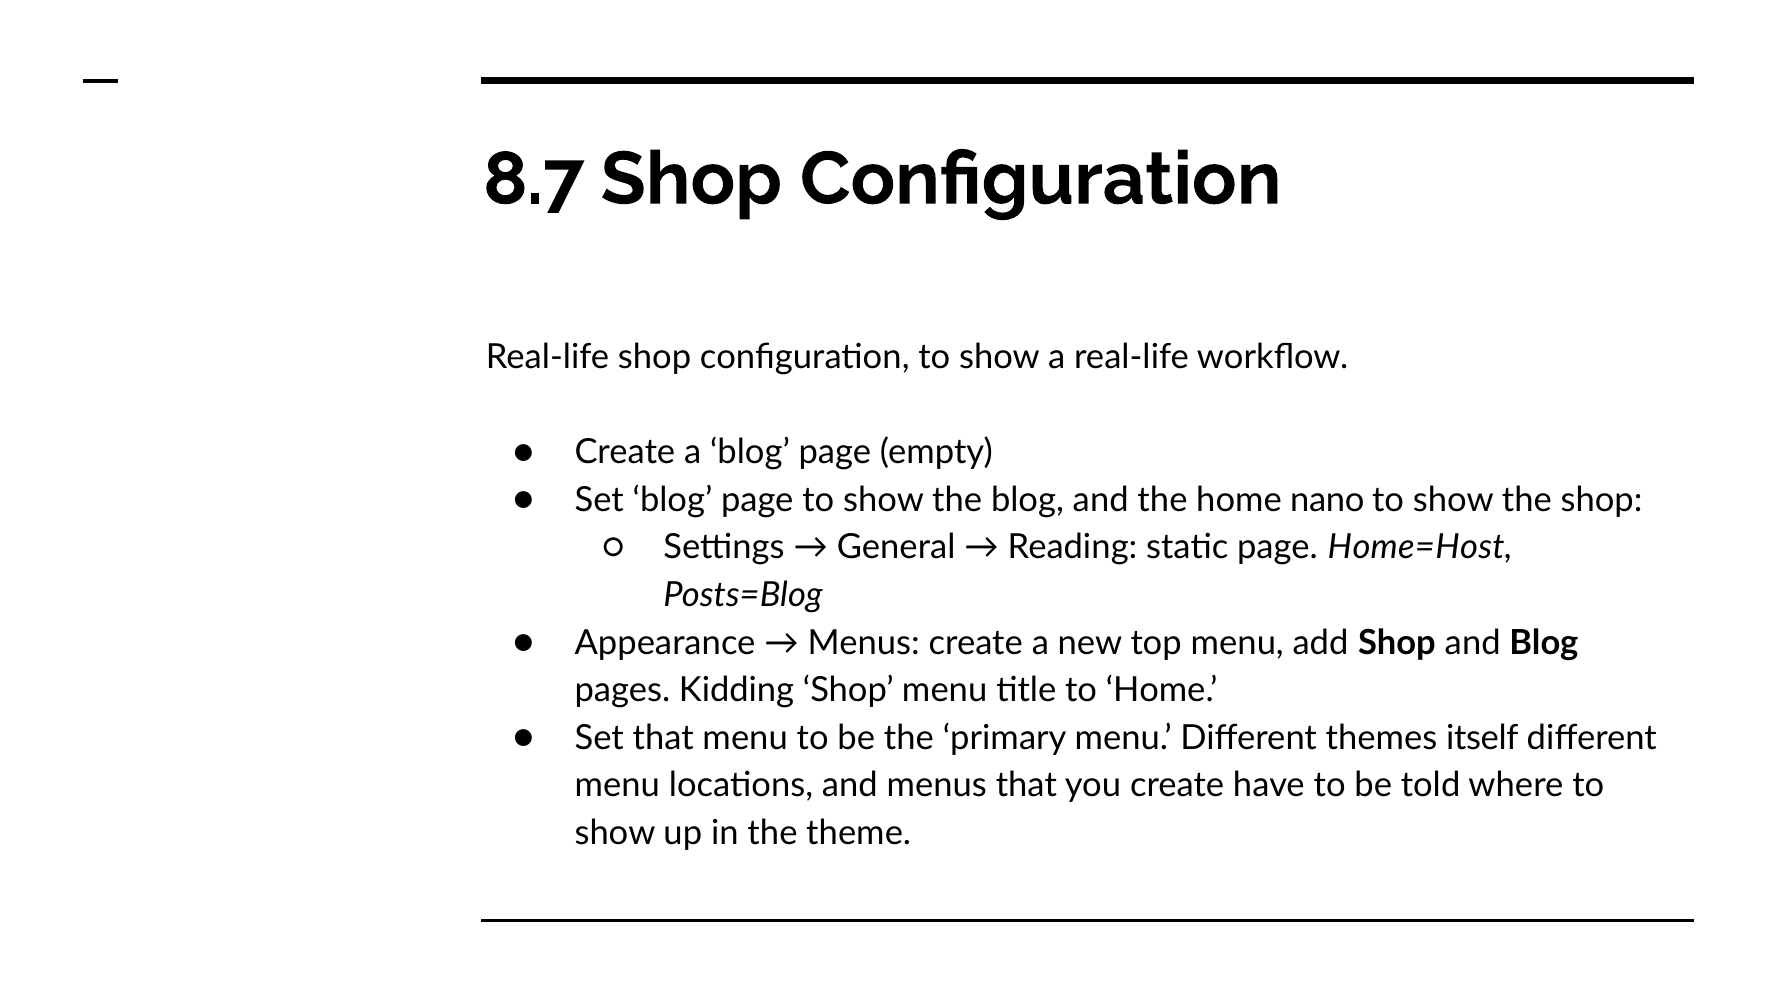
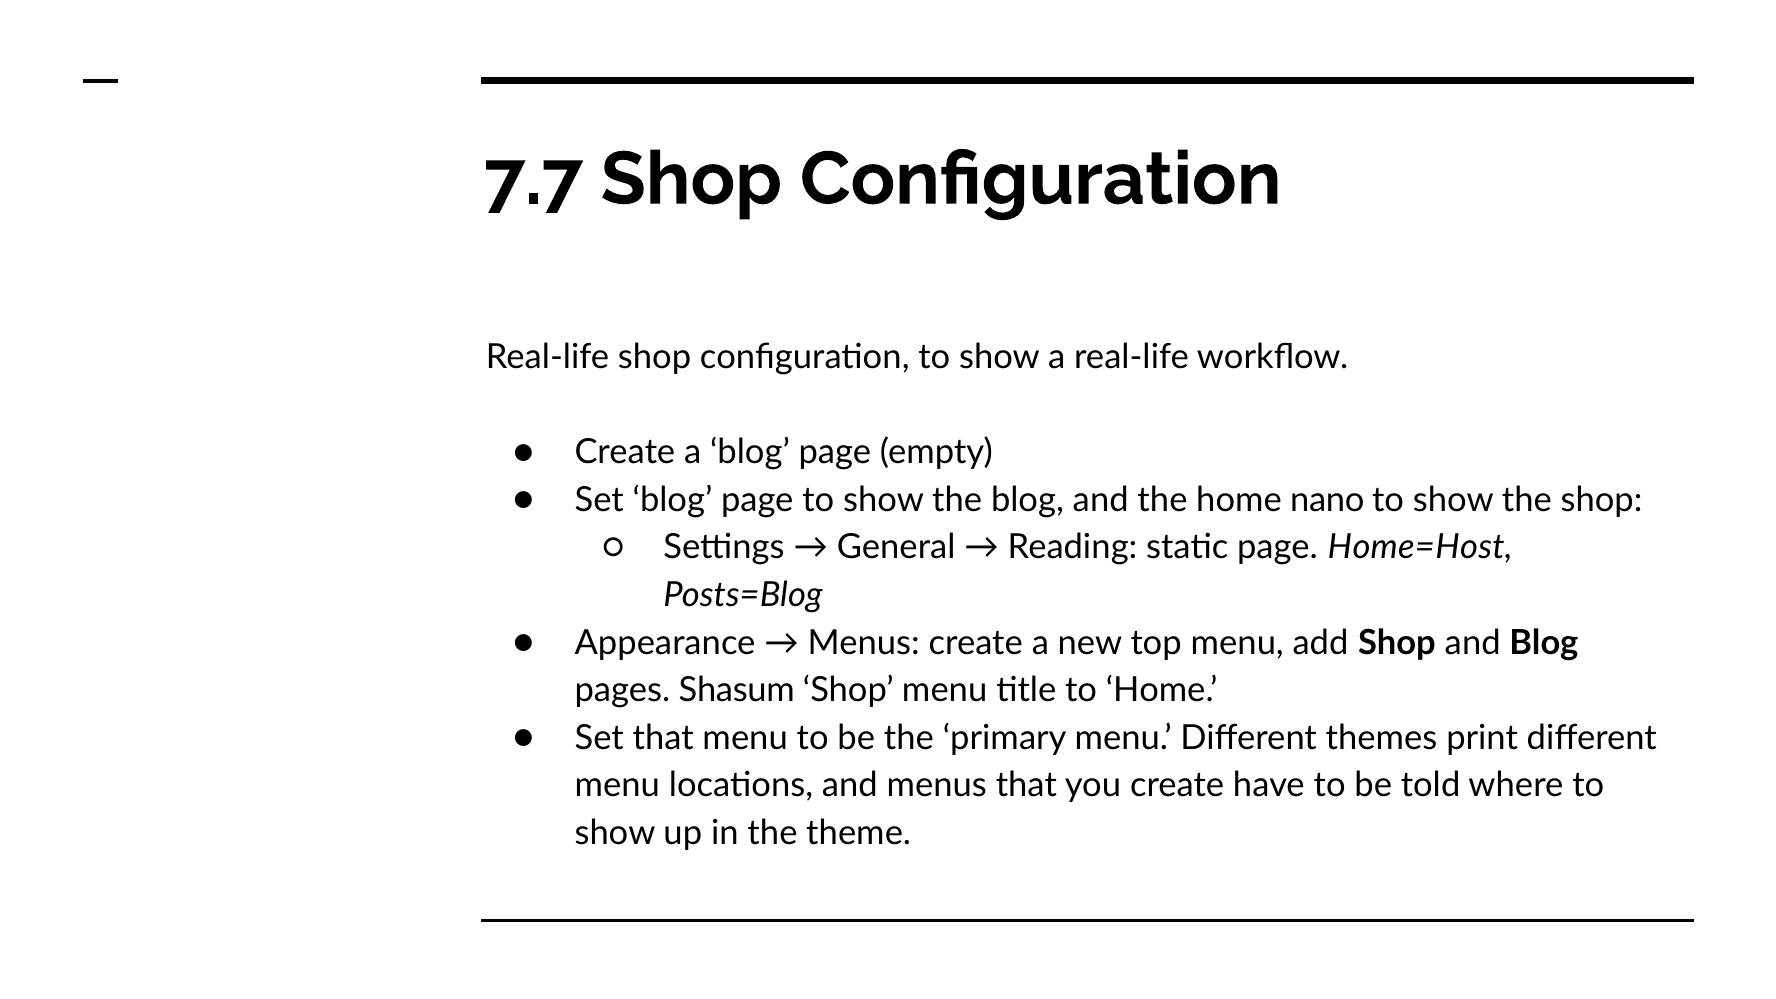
8.7: 8.7 -> 7.7 (534, 179)
Kidding: Kidding -> Shasum (737, 690)
itself: itself -> print (1482, 738)
